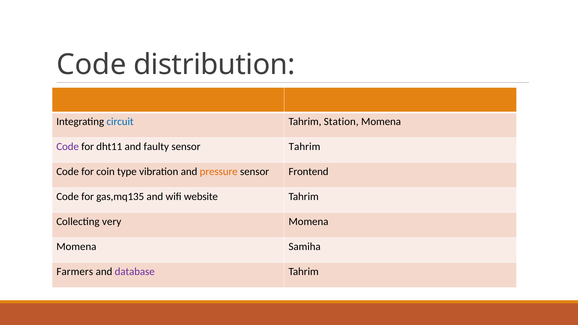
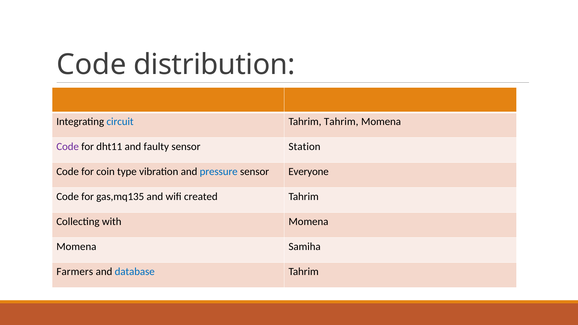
Tahrim Station: Station -> Tahrim (341, 121)
sensor Tahrim: Tahrim -> Station (305, 146)
pressure colour: orange -> blue (219, 172)
Frontend: Frontend -> Everyone (309, 172)
website: website -> created (201, 197)
very: very -> with (112, 222)
database colour: purple -> blue (135, 272)
